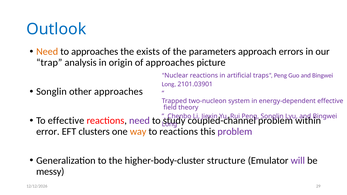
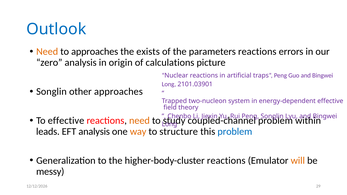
parameters approach: approach -> reactions (257, 52)
trap: trap -> zero (49, 63)
of approaches: approaches -> calculations (170, 63)
need colour: purple -> orange (139, 121)
error: error -> leads (48, 132)
EFT clusters: clusters -> analysis (94, 132)
to reactions: reactions -> structure (179, 132)
problem colour: purple -> blue (235, 132)
higher-body-cluster structure: structure -> reactions (226, 161)
will colour: purple -> orange (298, 161)
